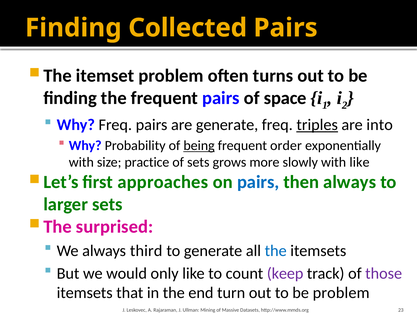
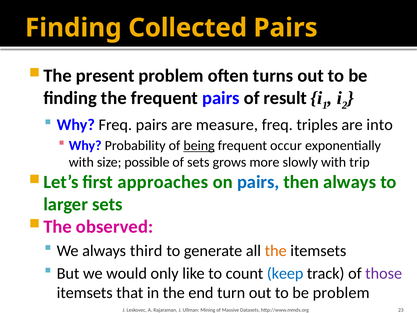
itemset: itemset -> present (105, 76)
space: space -> result (285, 98)
are generate: generate -> measure (227, 125)
triples underline: present -> none (317, 125)
order: order -> occur (286, 146)
practice: practice -> possible (147, 162)
with like: like -> trip (360, 162)
surprised: surprised -> observed (115, 227)
the colour: blue -> orange (276, 250)
keep colour: purple -> blue (285, 273)
